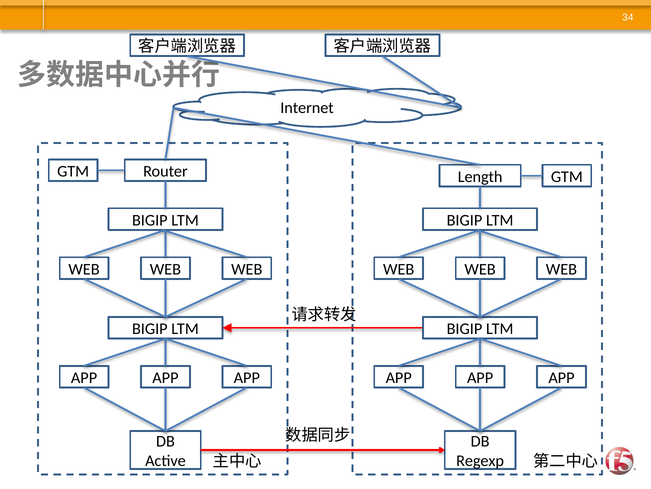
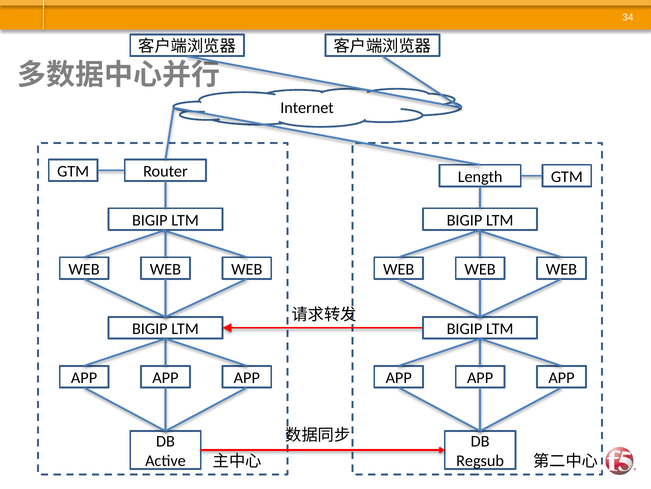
Regexp: Regexp -> Regsub (480, 460)
